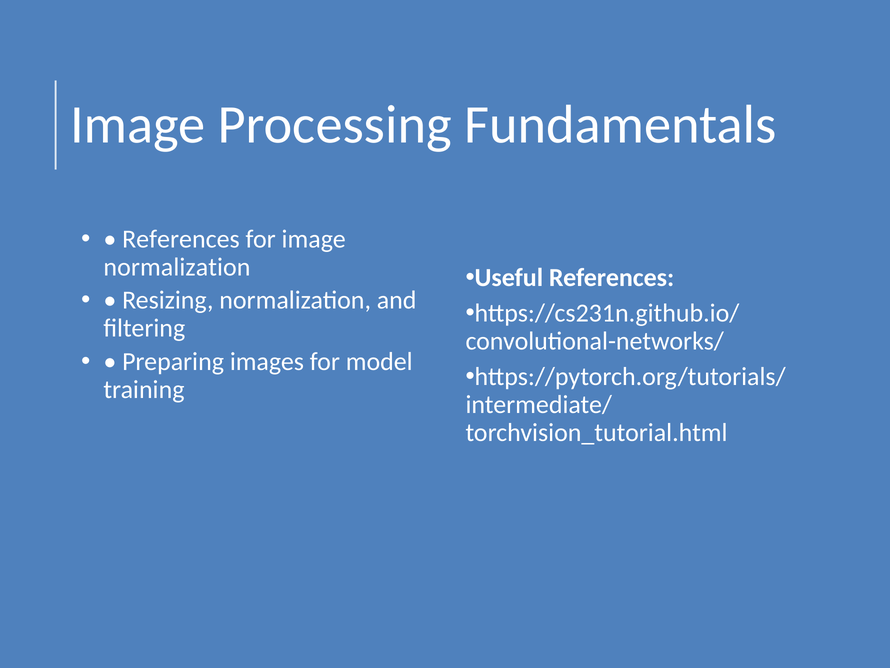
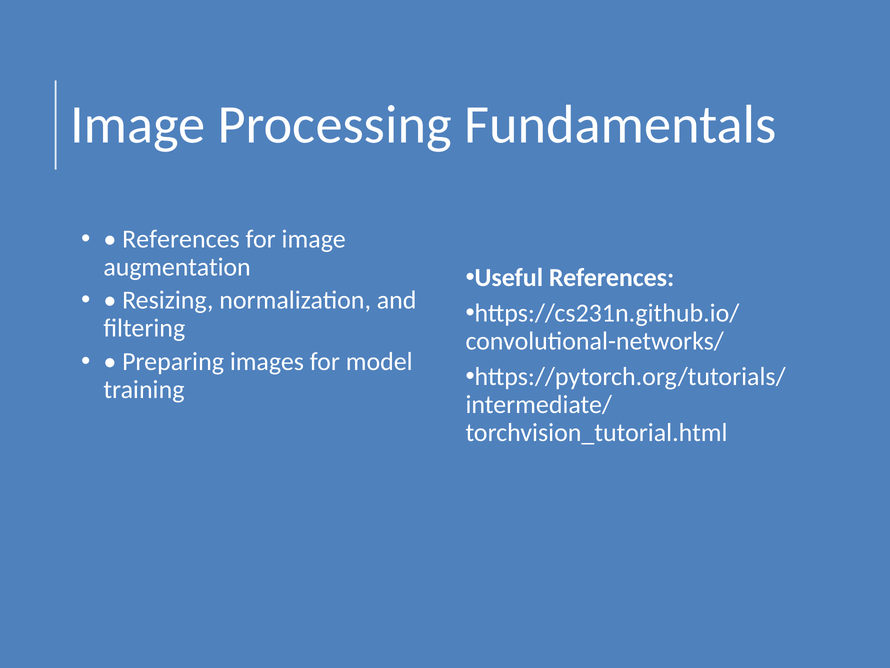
normalization: normalization -> augmentation (177, 267)
